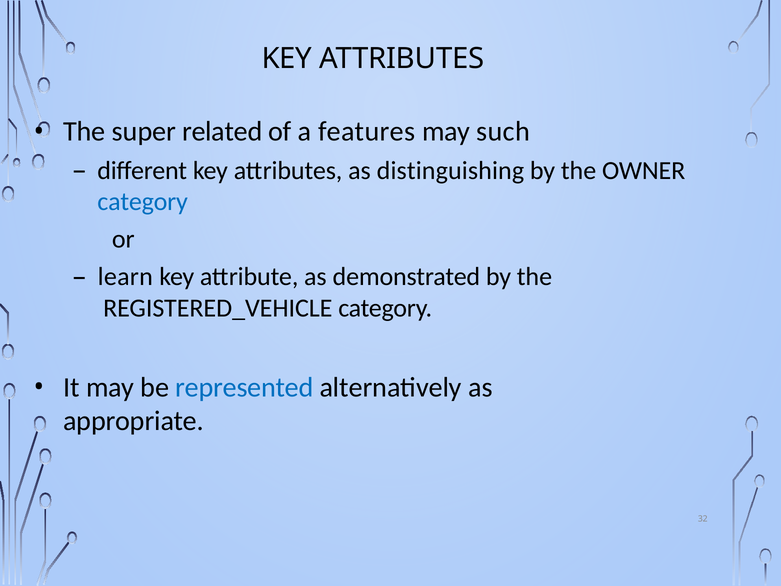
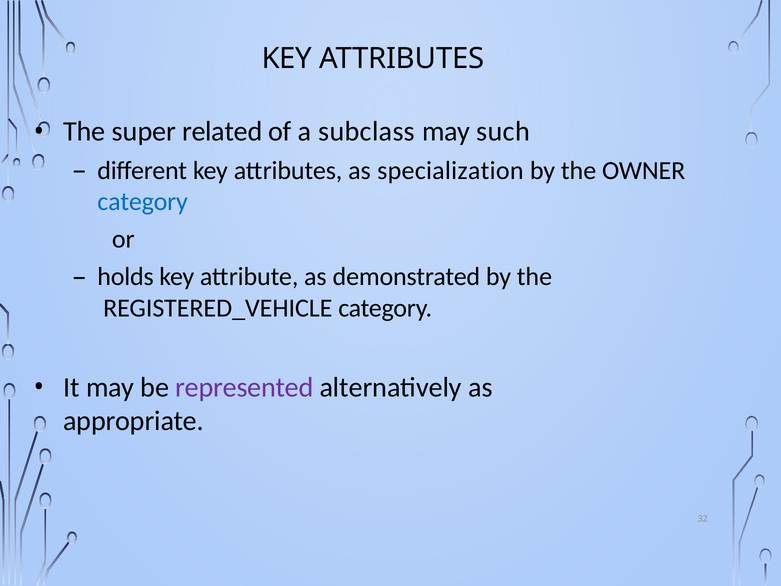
features: features -> subclass (367, 132)
distinguishing: distinguishing -> specialization (450, 170)
learn: learn -> holds (126, 277)
represented colour: blue -> purple (244, 387)
